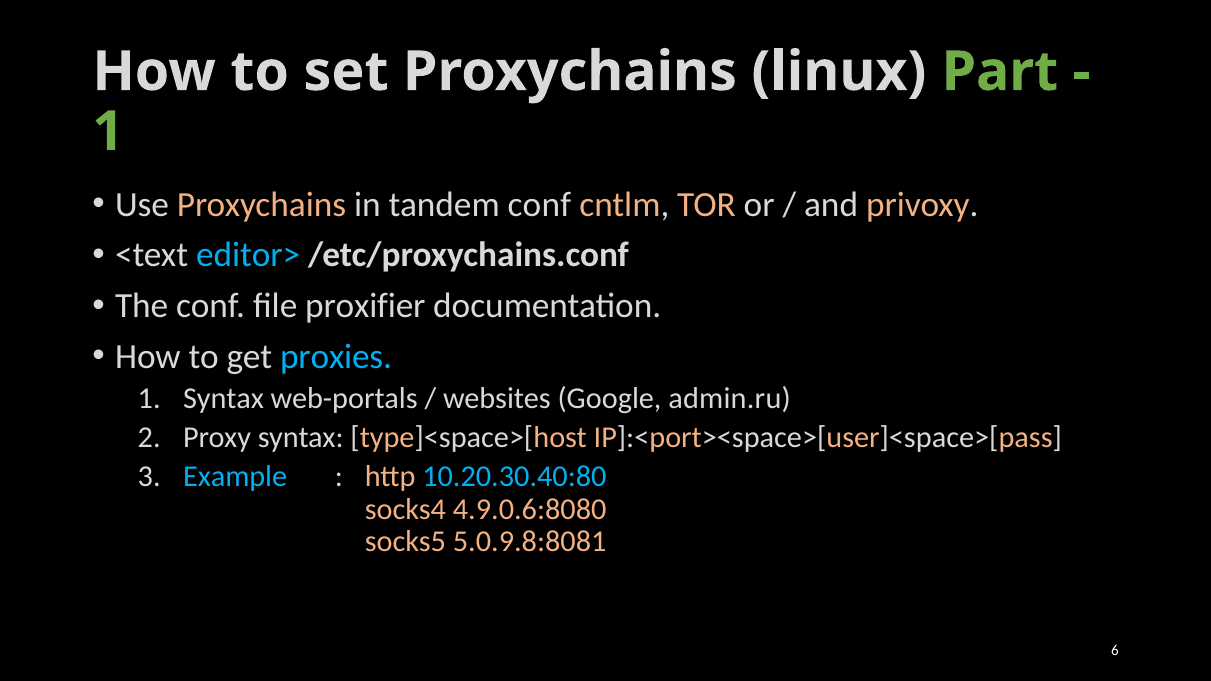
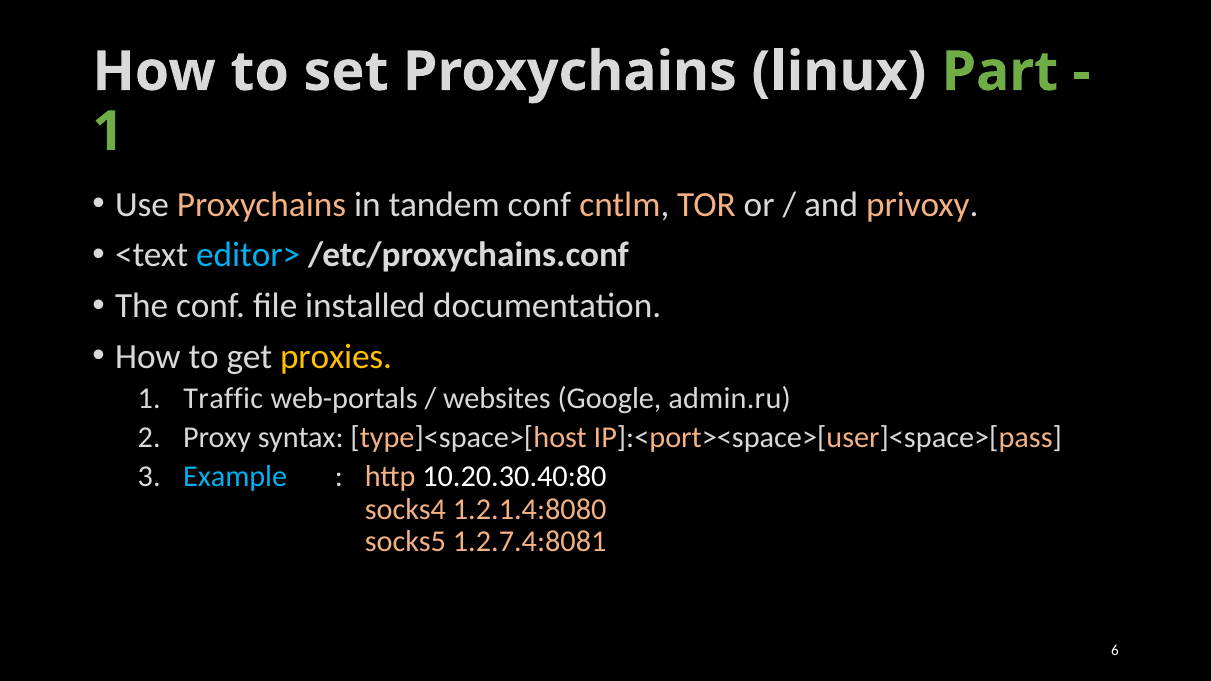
proxifier: proxifier -> installed (365, 306)
proxies colour: light blue -> yellow (336, 357)
1 Syntax: Syntax -> Traffic (223, 399)
10.20.30.40:80 colour: light blue -> white (514, 476)
4.9.0.6:8080: 4.9.0.6:8080 -> 1.2.1.4:8080 (530, 509)
5.0.9.8:8081: 5.0.9.8:8081 -> 1.2.7.4:8081 (530, 542)
